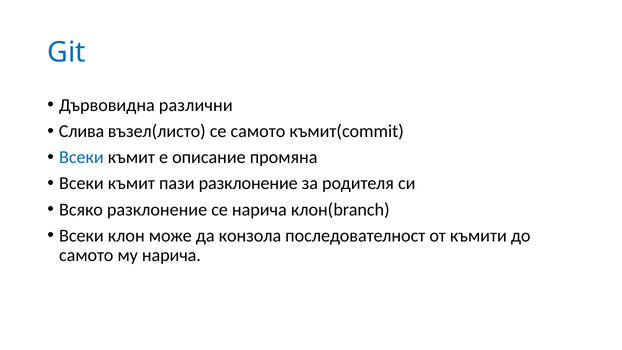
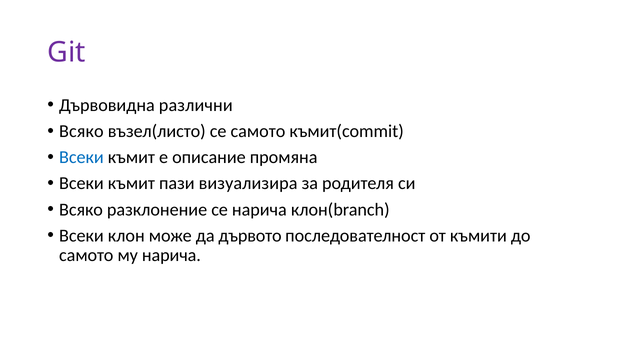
Git colour: blue -> purple (67, 52)
Слива: Слива -> Всяко (81, 131)
пази разклонение: разклонение -> визуализира (248, 183)
конзола: конзола -> дървото (250, 236)
